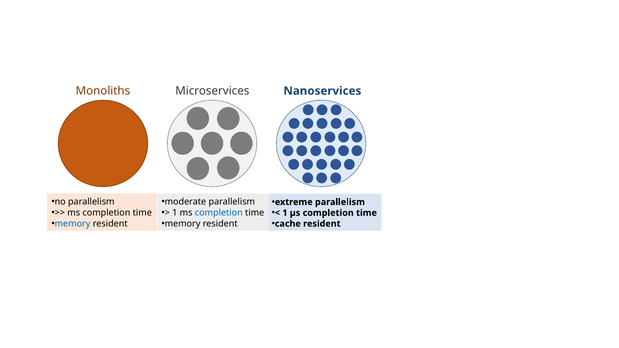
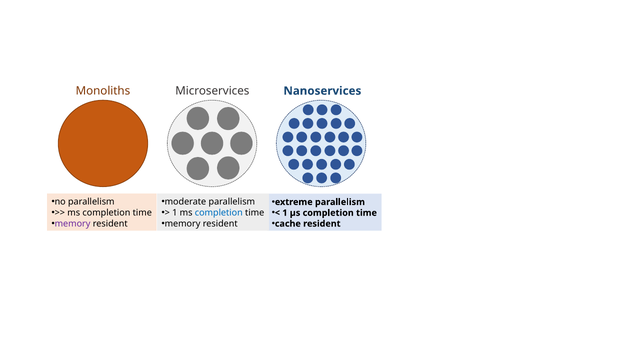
memory colour: blue -> purple (73, 224)
